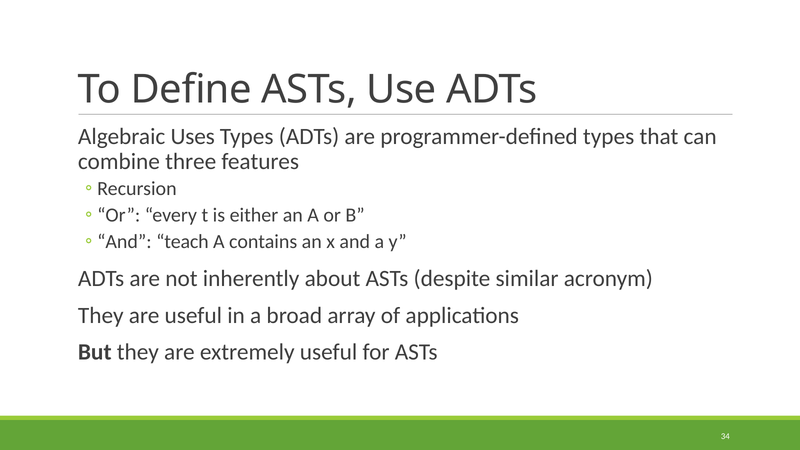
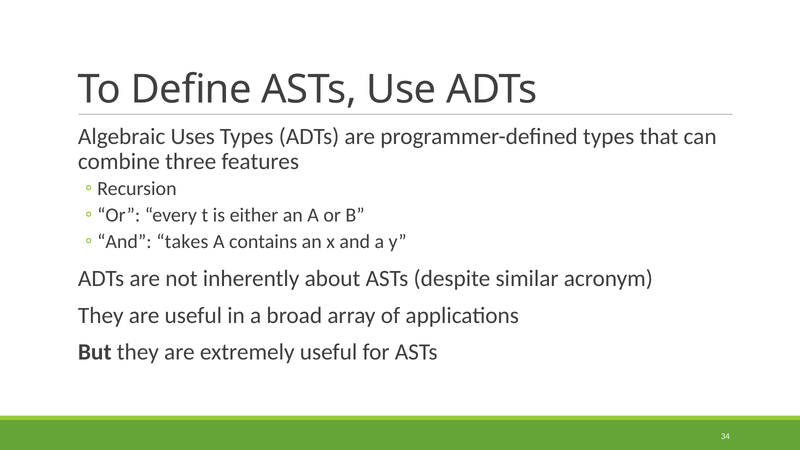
teach: teach -> takes (182, 242)
